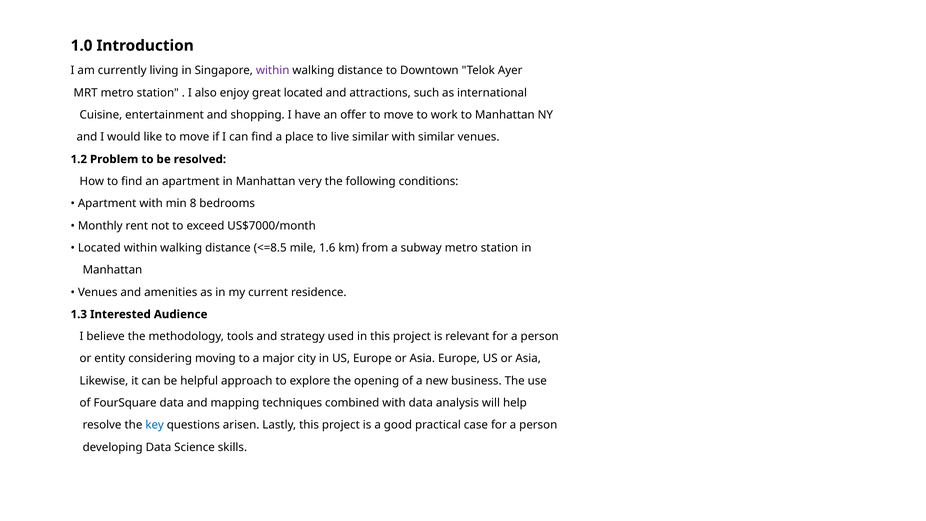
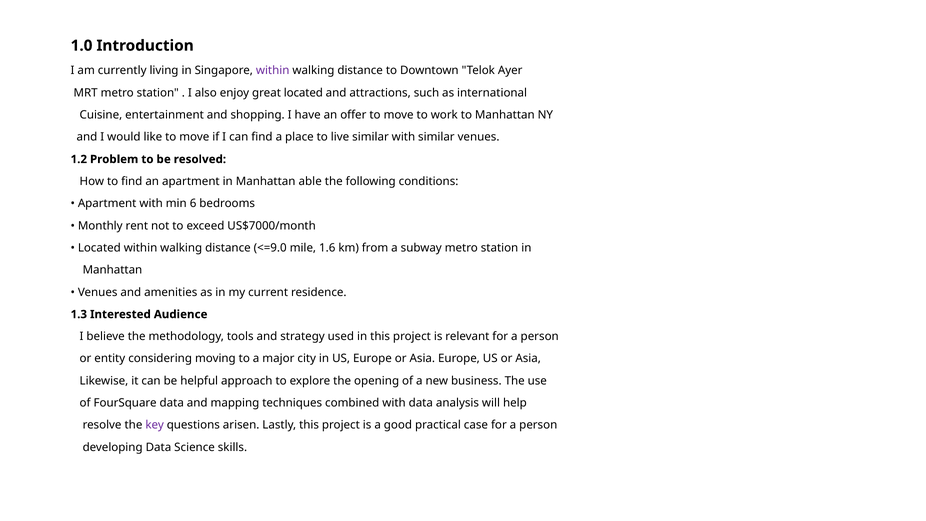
very: very -> able (310, 181)
8: 8 -> 6 (193, 204)
<=8.5: <=8.5 -> <=9.0 (270, 248)
key colour: blue -> purple (155, 425)
